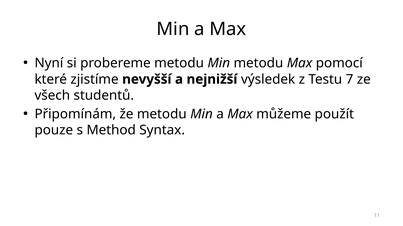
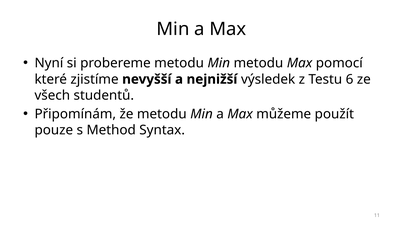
7: 7 -> 6 (350, 80)
